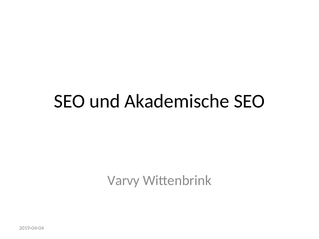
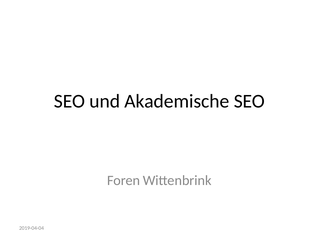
Varvy: Varvy -> Foren (124, 181)
